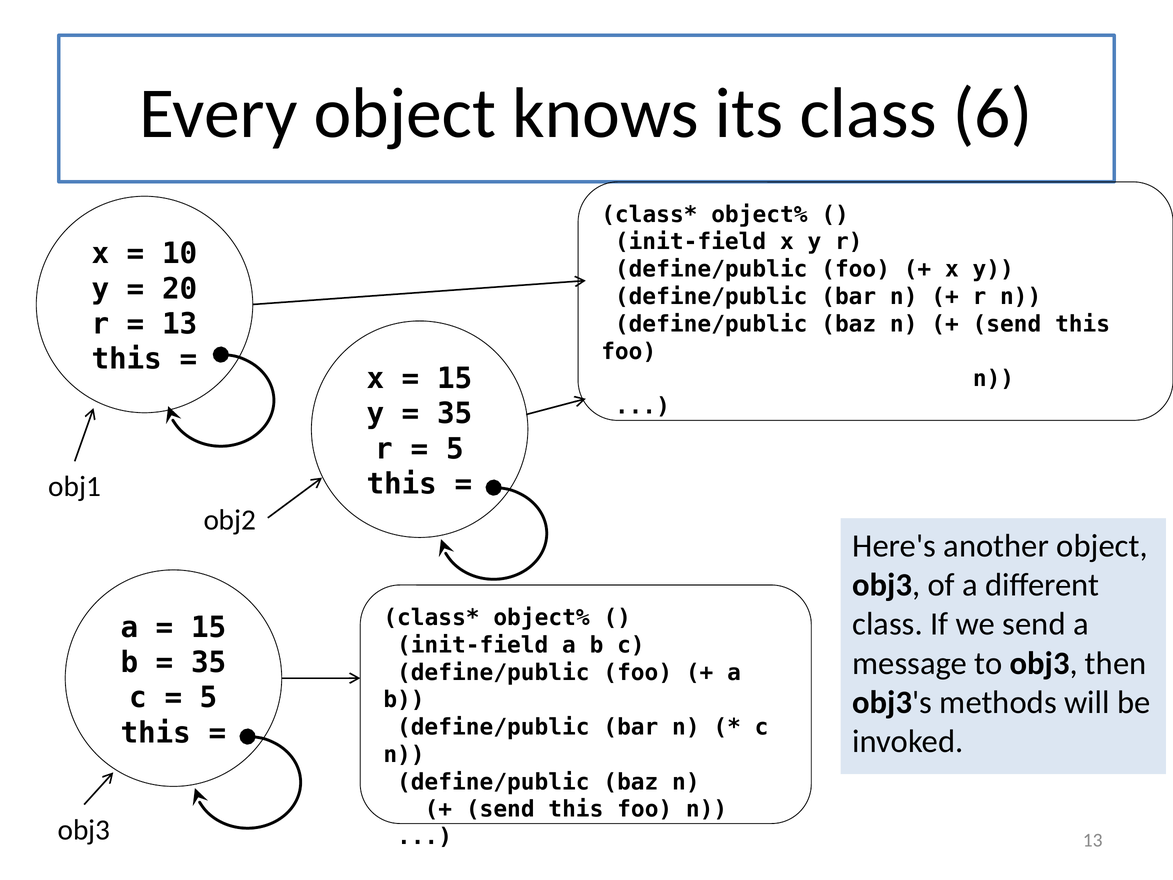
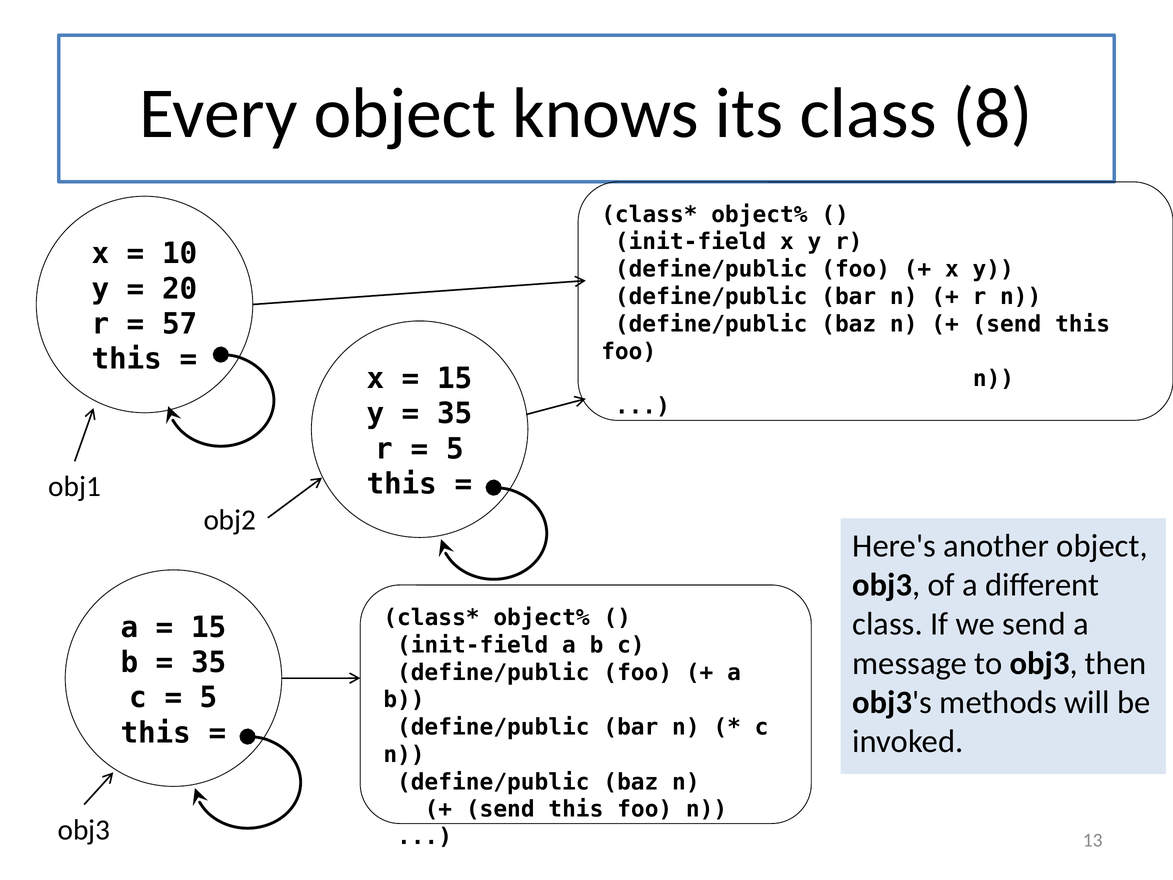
6: 6 -> 8 (993, 114)
13: 13 -> 57 (180, 324)
